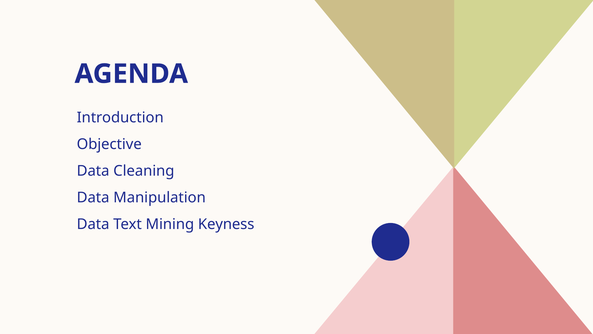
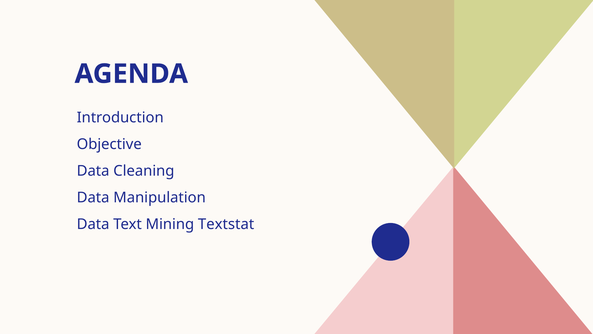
Keyness: Keyness -> Textstat (226, 224)
